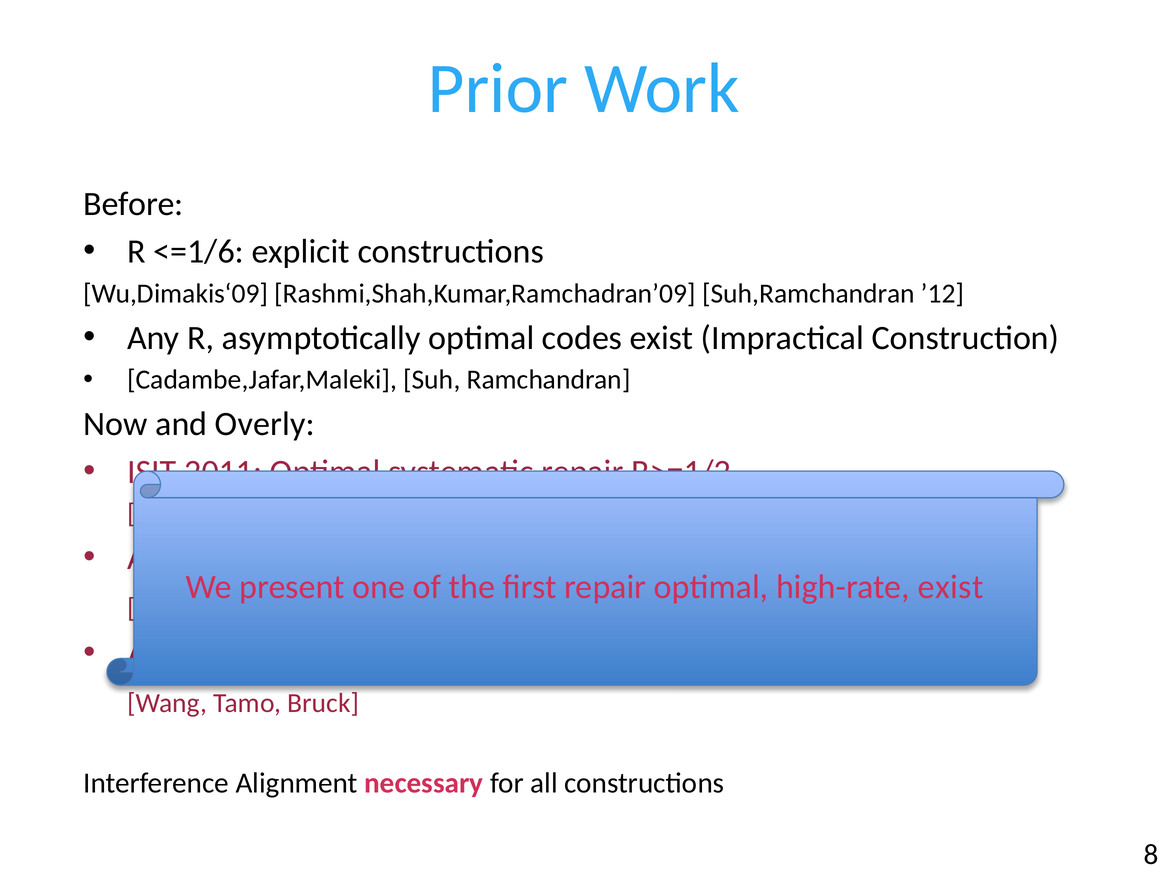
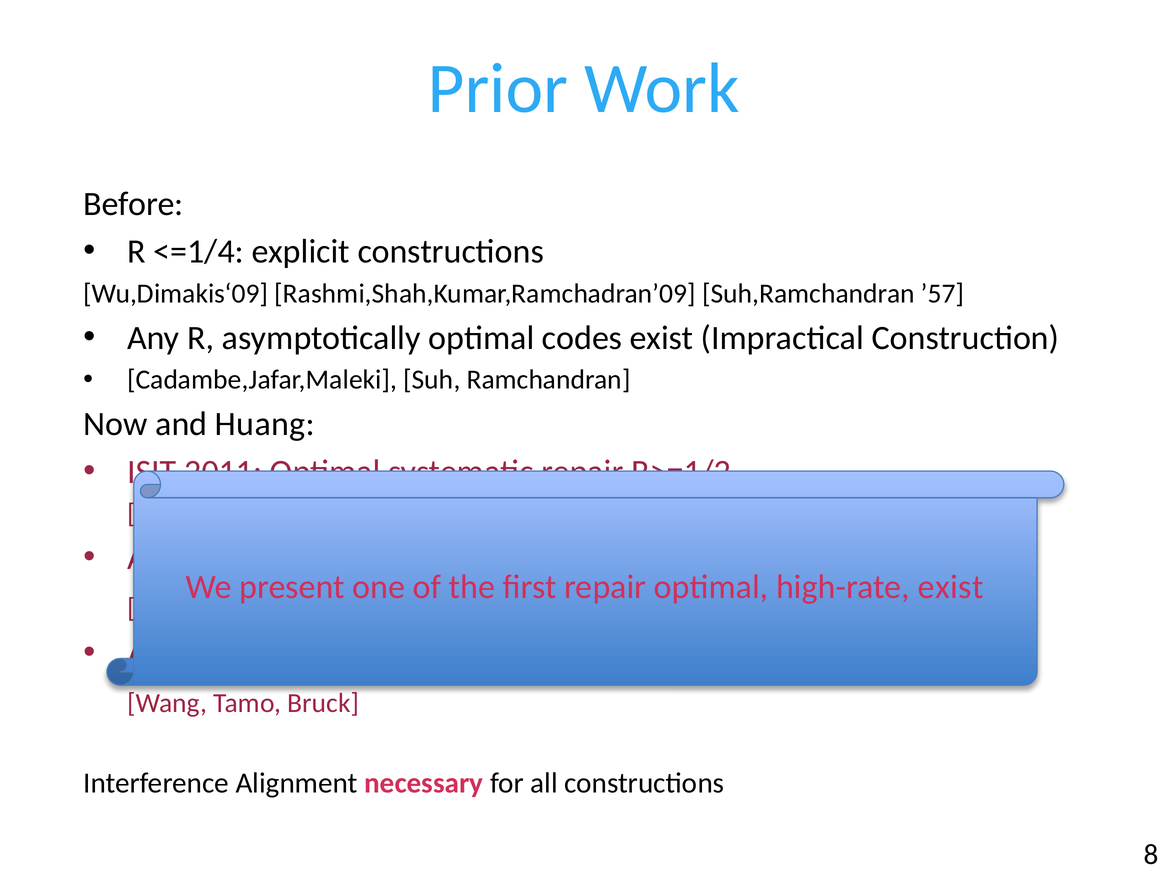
<=1/6: <=1/6 -> <=1/4 (199, 251)
’12: ’12 -> ’57 (943, 294)
and Overly: Overly -> Huang (265, 424)
